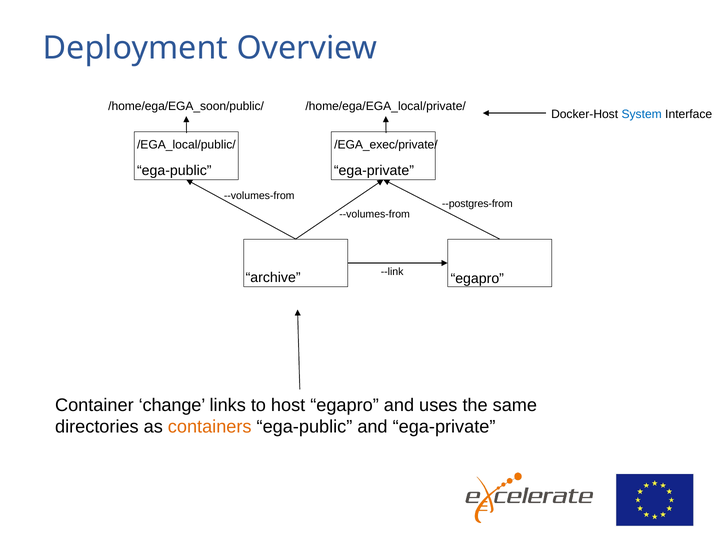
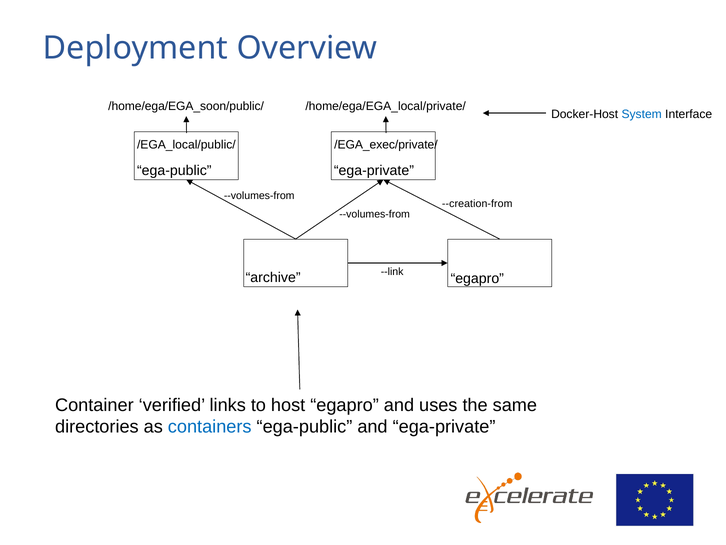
--postgres-from: --postgres-from -> --creation-from (477, 204)
change: change -> verified (172, 405)
containers colour: orange -> blue (210, 427)
